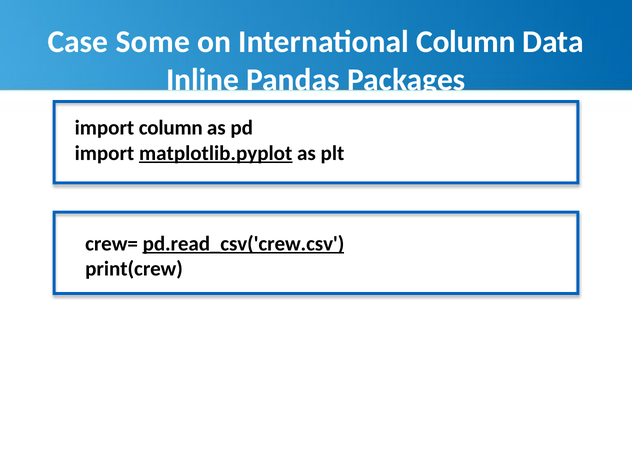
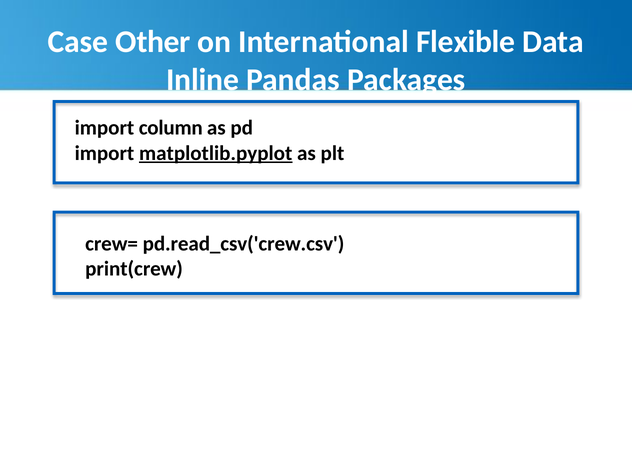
Some: Some -> Other (153, 42)
International Column: Column -> Flexible (466, 42)
pd.read_csv('crew.csv underline: present -> none (244, 244)
